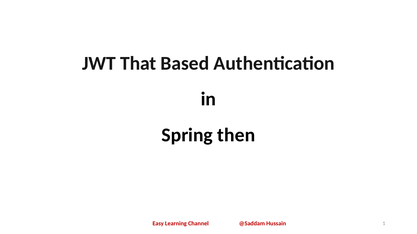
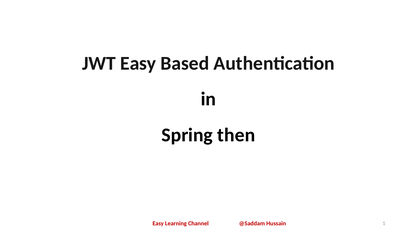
JWT That: That -> Easy (138, 63)
